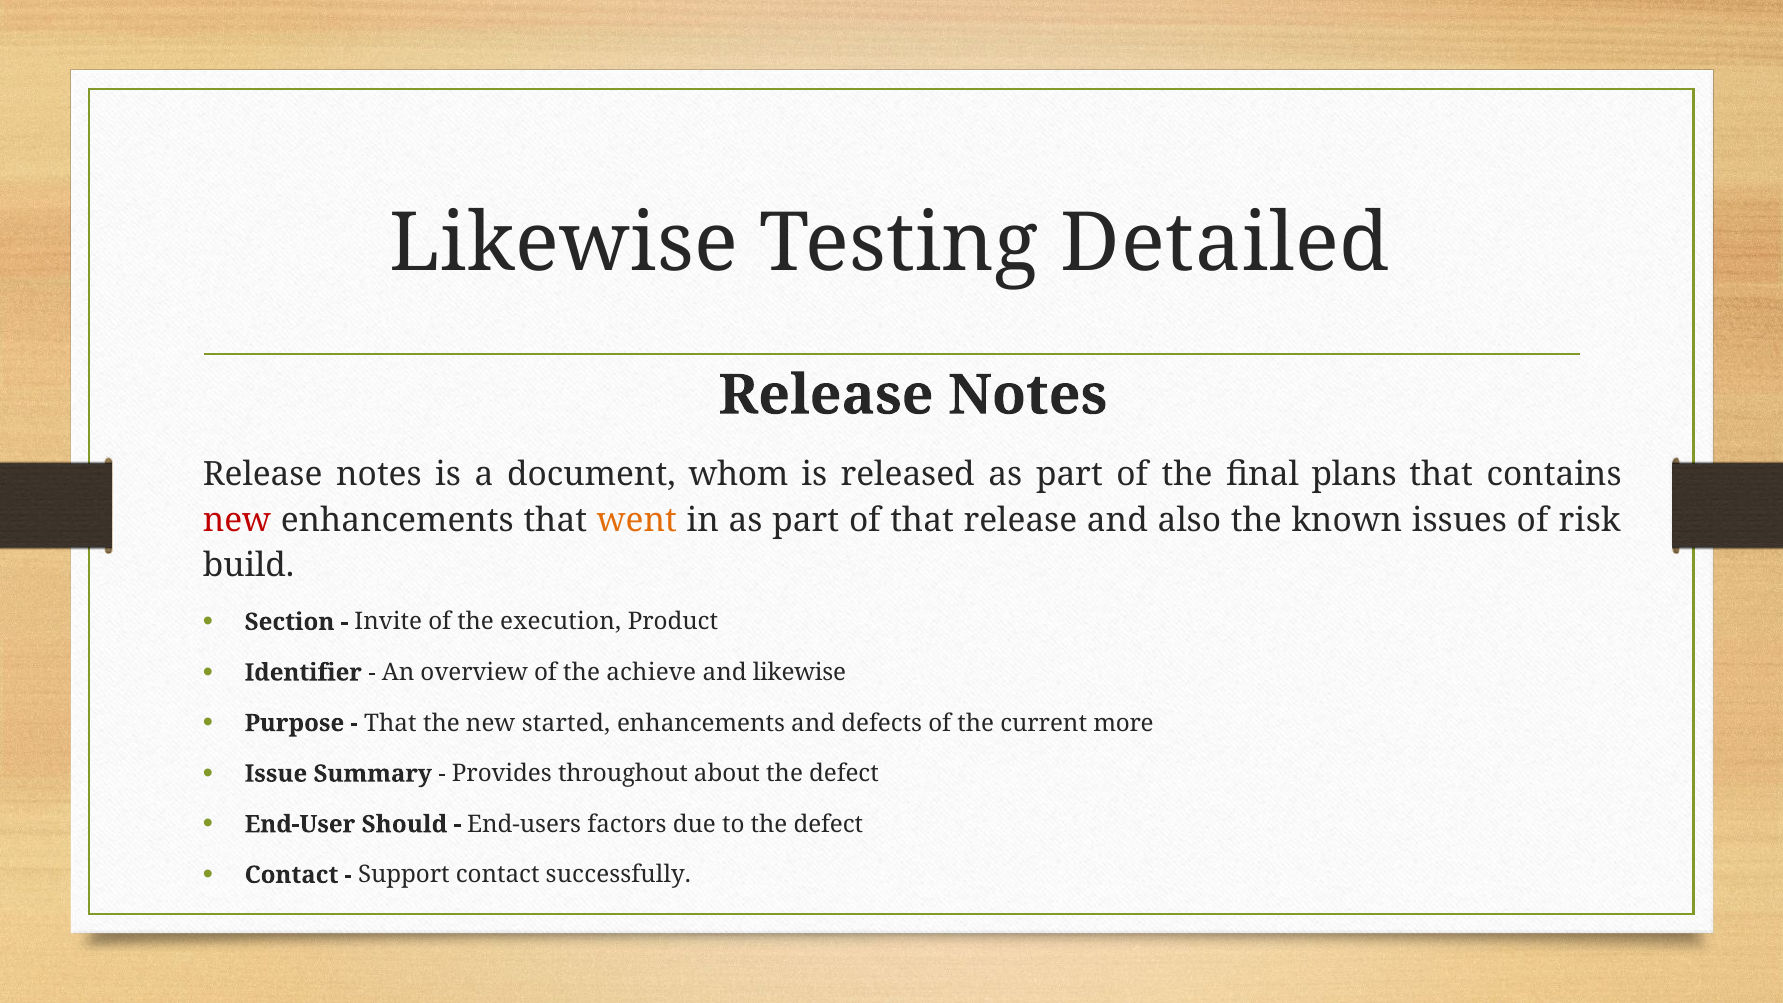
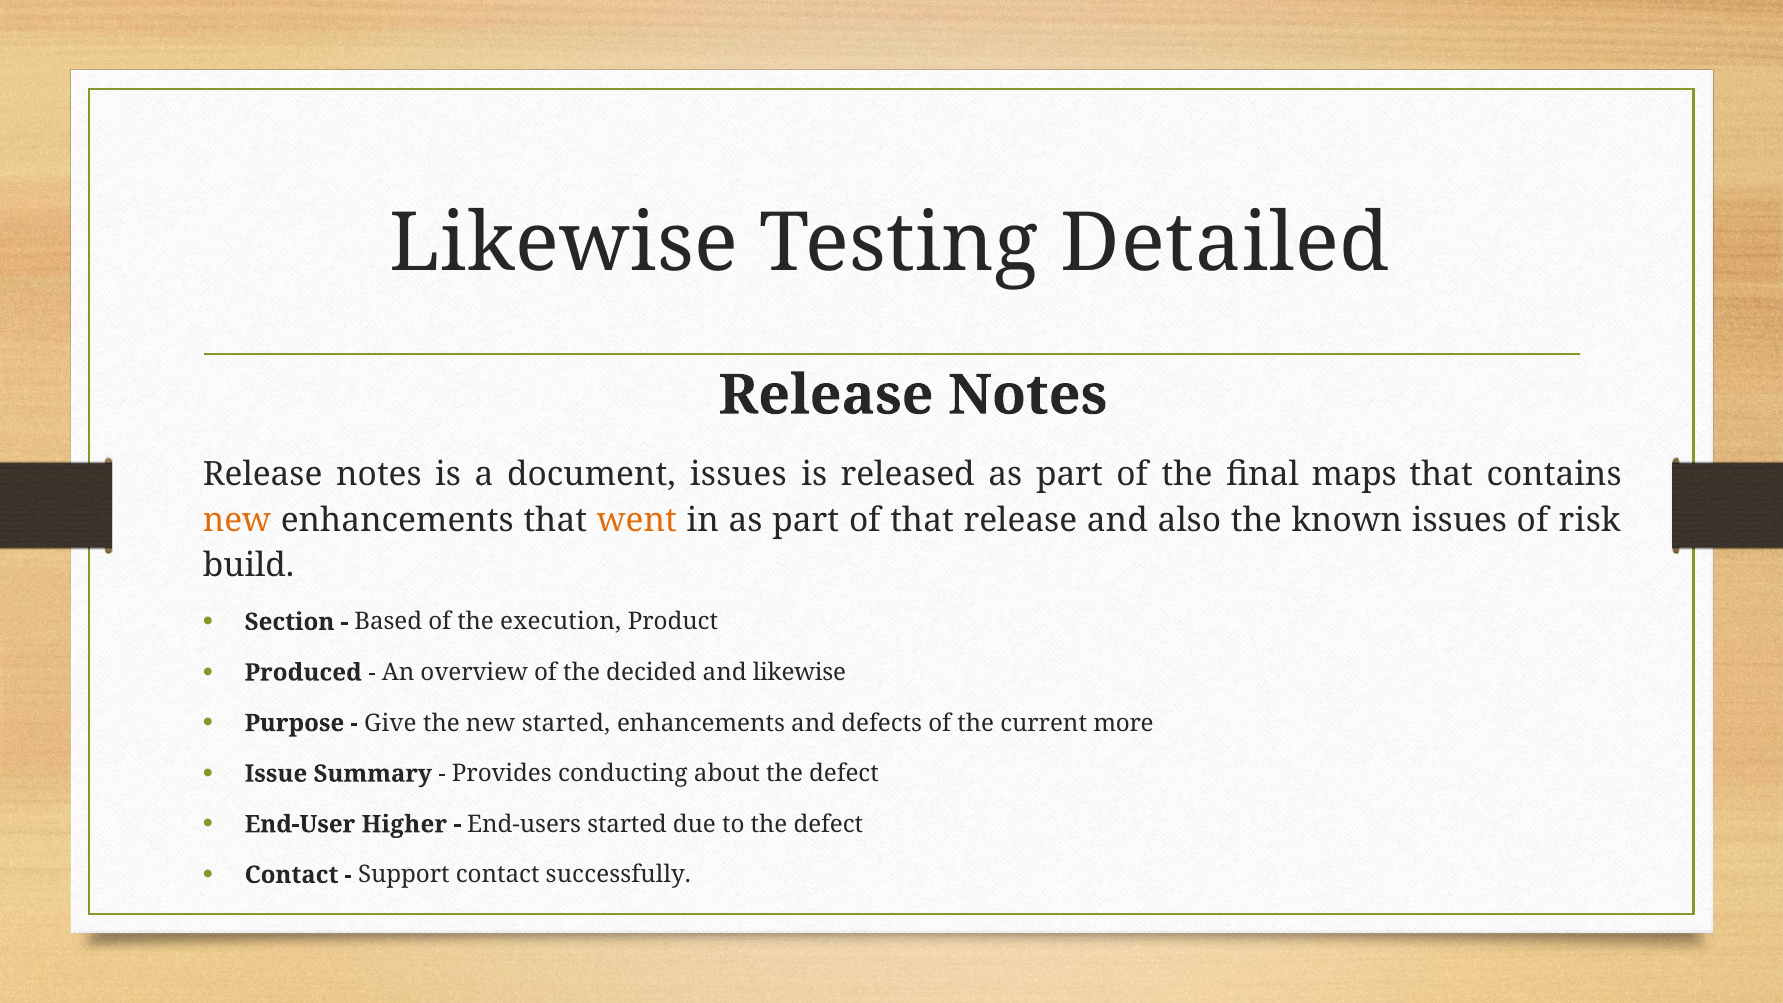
document whom: whom -> issues (738, 475)
plans: plans -> maps (1354, 475)
new colour: red -> orange (237, 520)
Invite: Invite -> Based (388, 622)
Identifier: Identifier -> Produced (303, 672)
achieve: achieve -> decided (651, 672)
That: That -> Give (390, 723)
throughout: throughout -> conducting (623, 774)
Should: Should -> Higher (404, 824)
End-users factors: factors -> started (627, 824)
